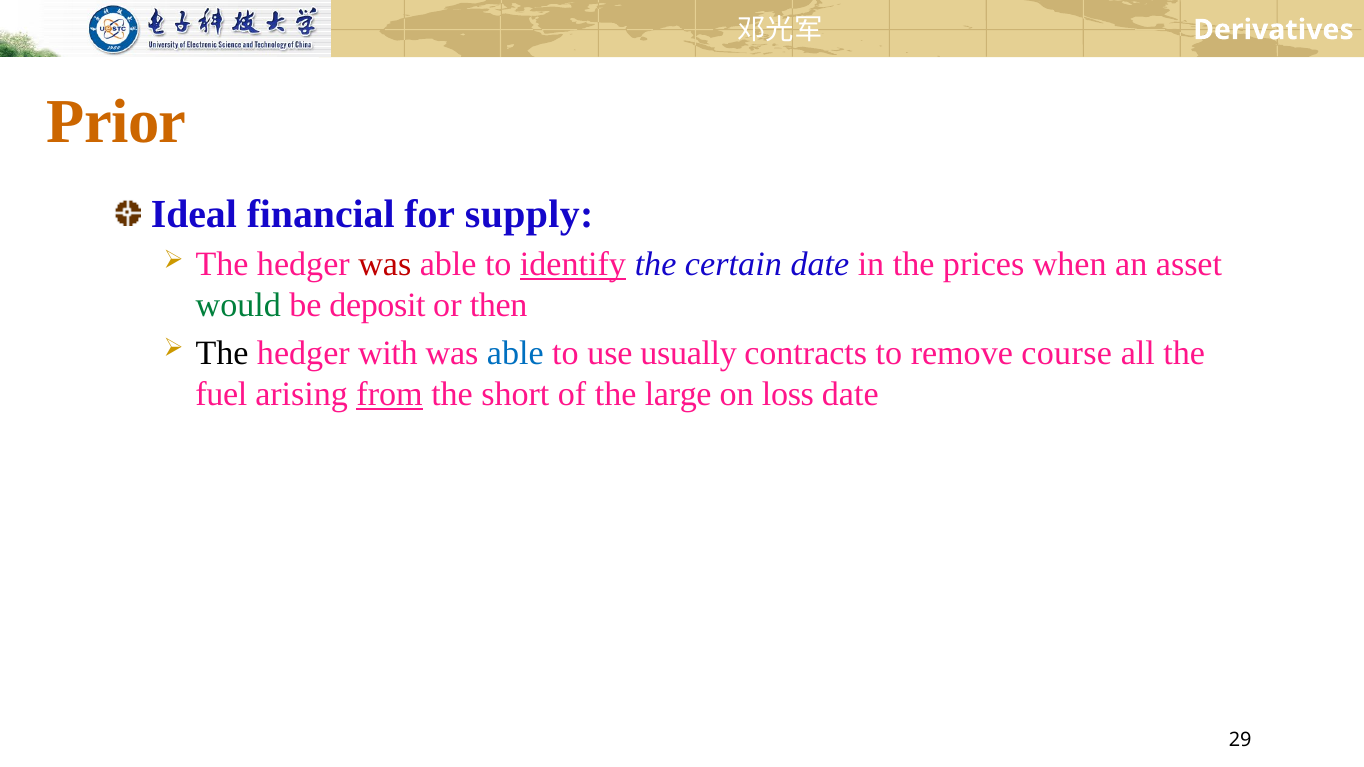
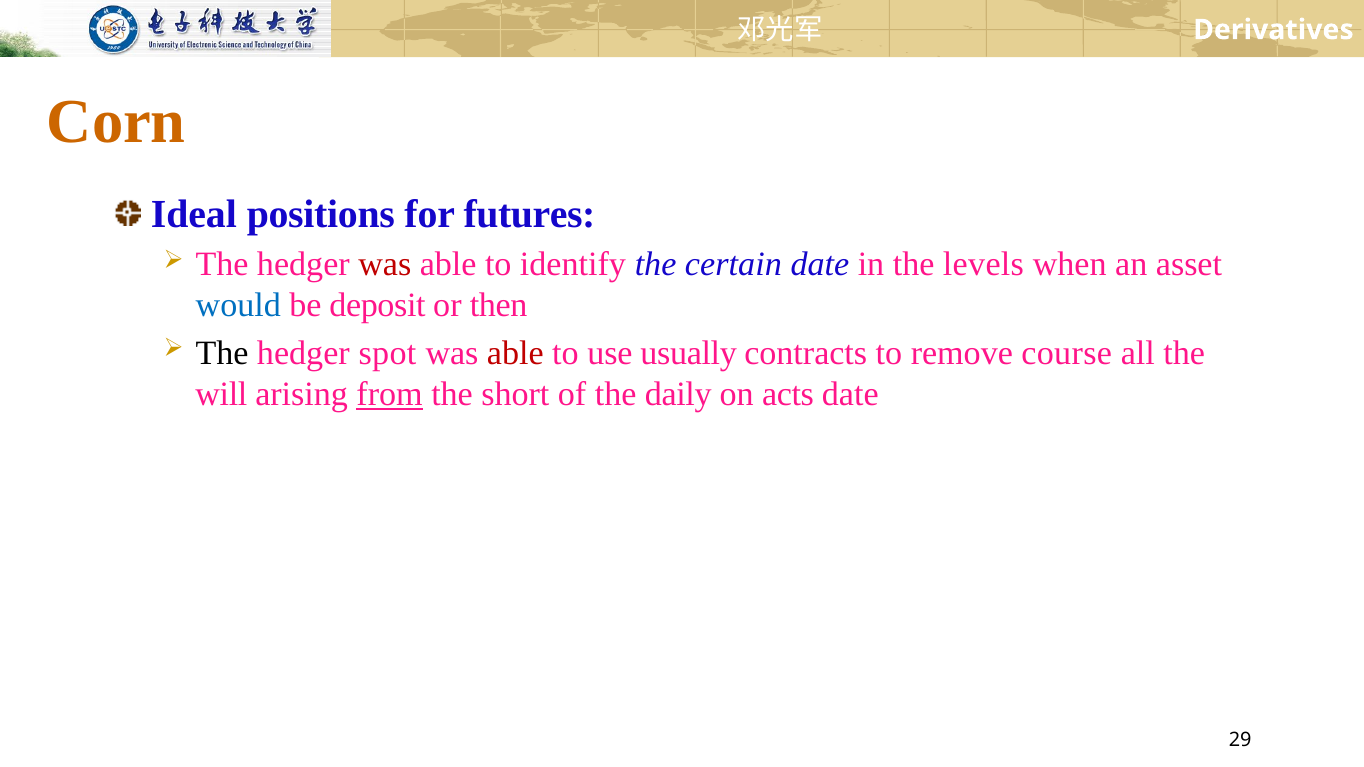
Prior: Prior -> Corn (116, 122)
financial: financial -> positions (321, 214)
supply: supply -> futures (530, 214)
identify underline: present -> none (573, 265)
prices: prices -> levels (983, 265)
would colour: green -> blue (238, 306)
with: with -> spot (387, 353)
able colour: blue -> red (515, 353)
fuel: fuel -> will (221, 394)
large: large -> daily (678, 394)
loss: loss -> acts (788, 394)
